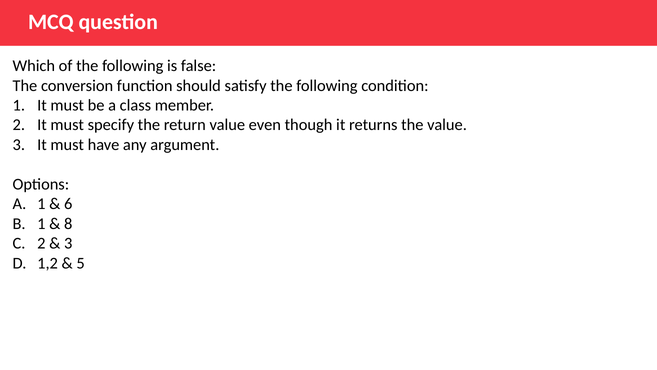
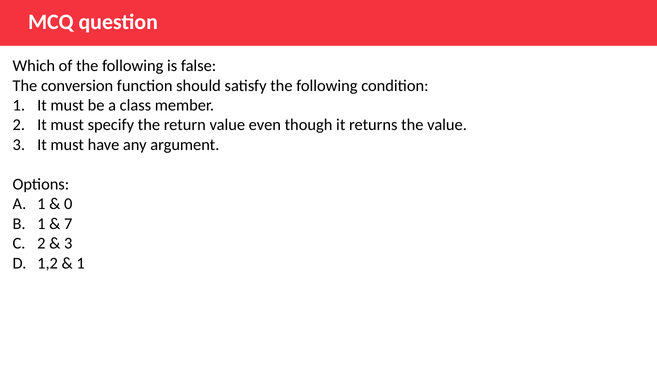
6: 6 -> 0 (68, 204)
8: 8 -> 7 (68, 223)
5: 5 -> 1 (81, 263)
